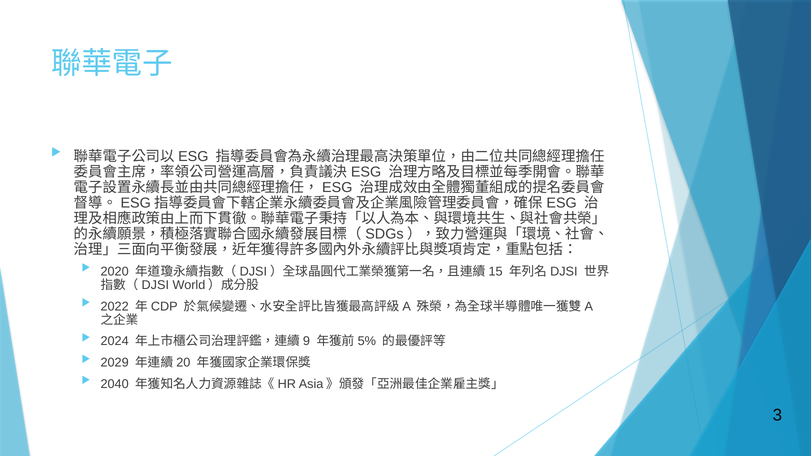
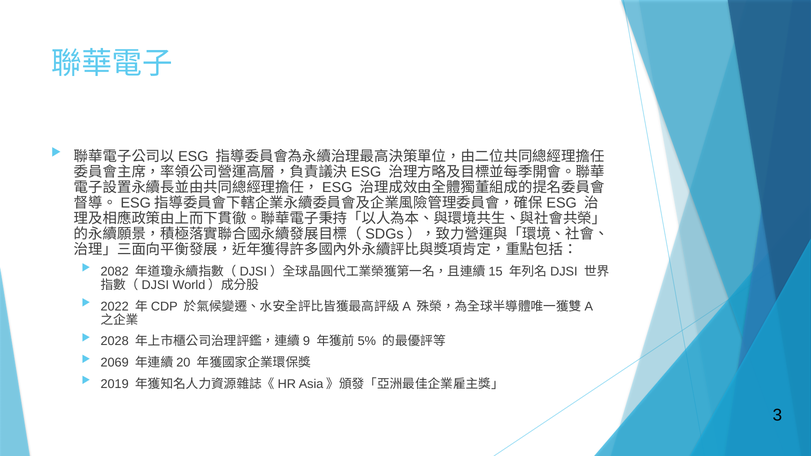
2020: 2020 -> 2082 (115, 271)
2024: 2024 -> 2028 (115, 341)
2029: 2029 -> 2069 (115, 363)
2040: 2040 -> 2019 (115, 384)
